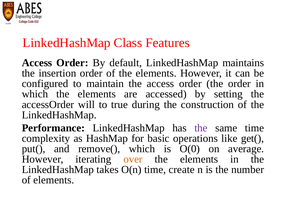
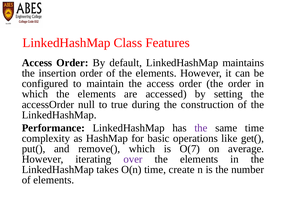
will: will -> null (86, 105)
O(0: O(0 -> O(7 (190, 149)
over colour: orange -> purple (133, 160)
